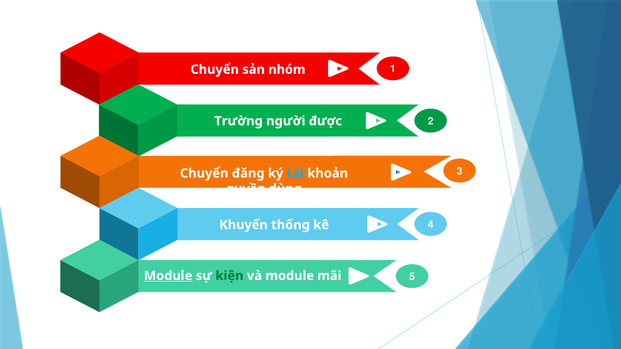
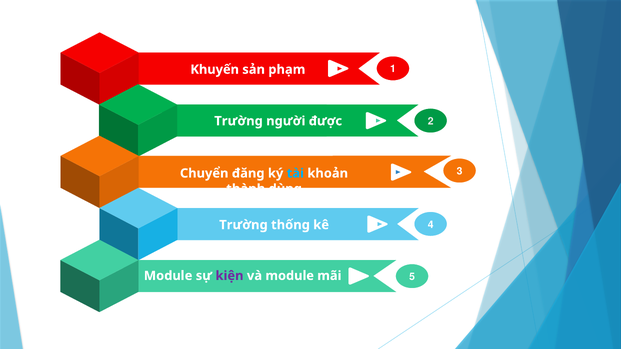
Chuyển: Chuyển -> Khuyến (215, 70)
nhóm: nhóm -> phạm (287, 70)
quyền: quyền -> thành (246, 189)
Khuyến: Khuyến -> Trường (243, 225)
Module underline: present -> none (168, 276)
kiện colour: green -> purple (229, 276)
